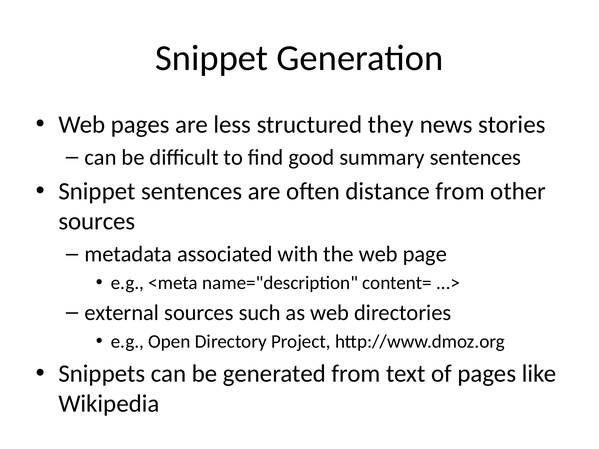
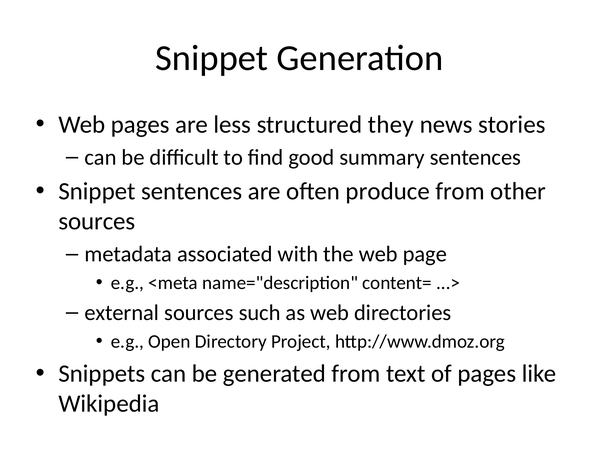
distance: distance -> produce (388, 191)
